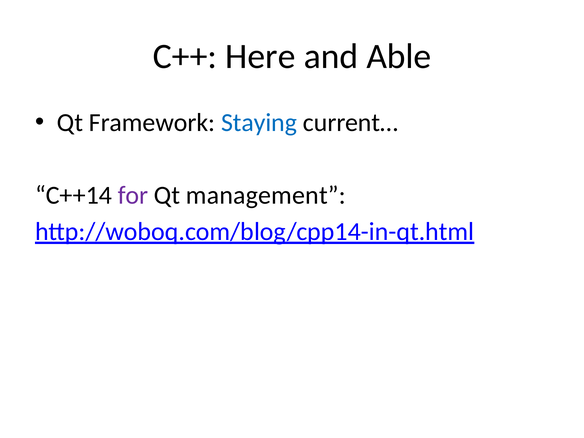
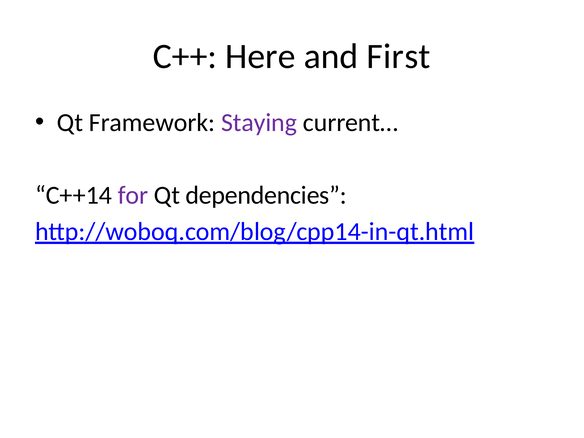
Able: Able -> First (398, 57)
Staying colour: blue -> purple (259, 123)
management: management -> dependencies (266, 195)
